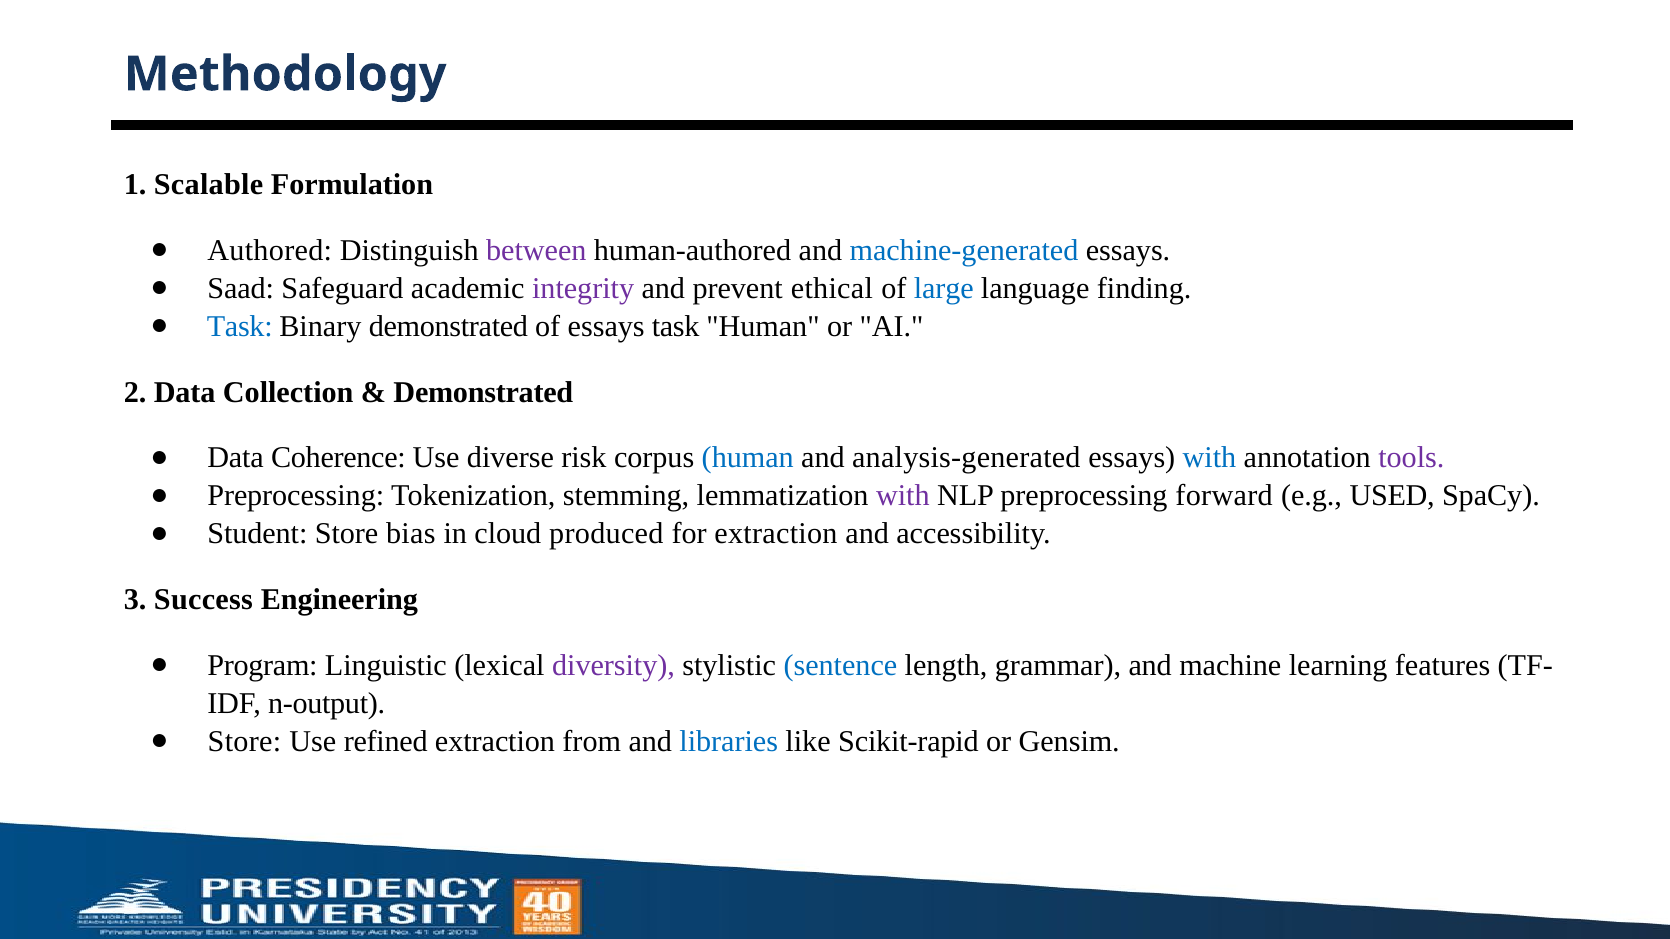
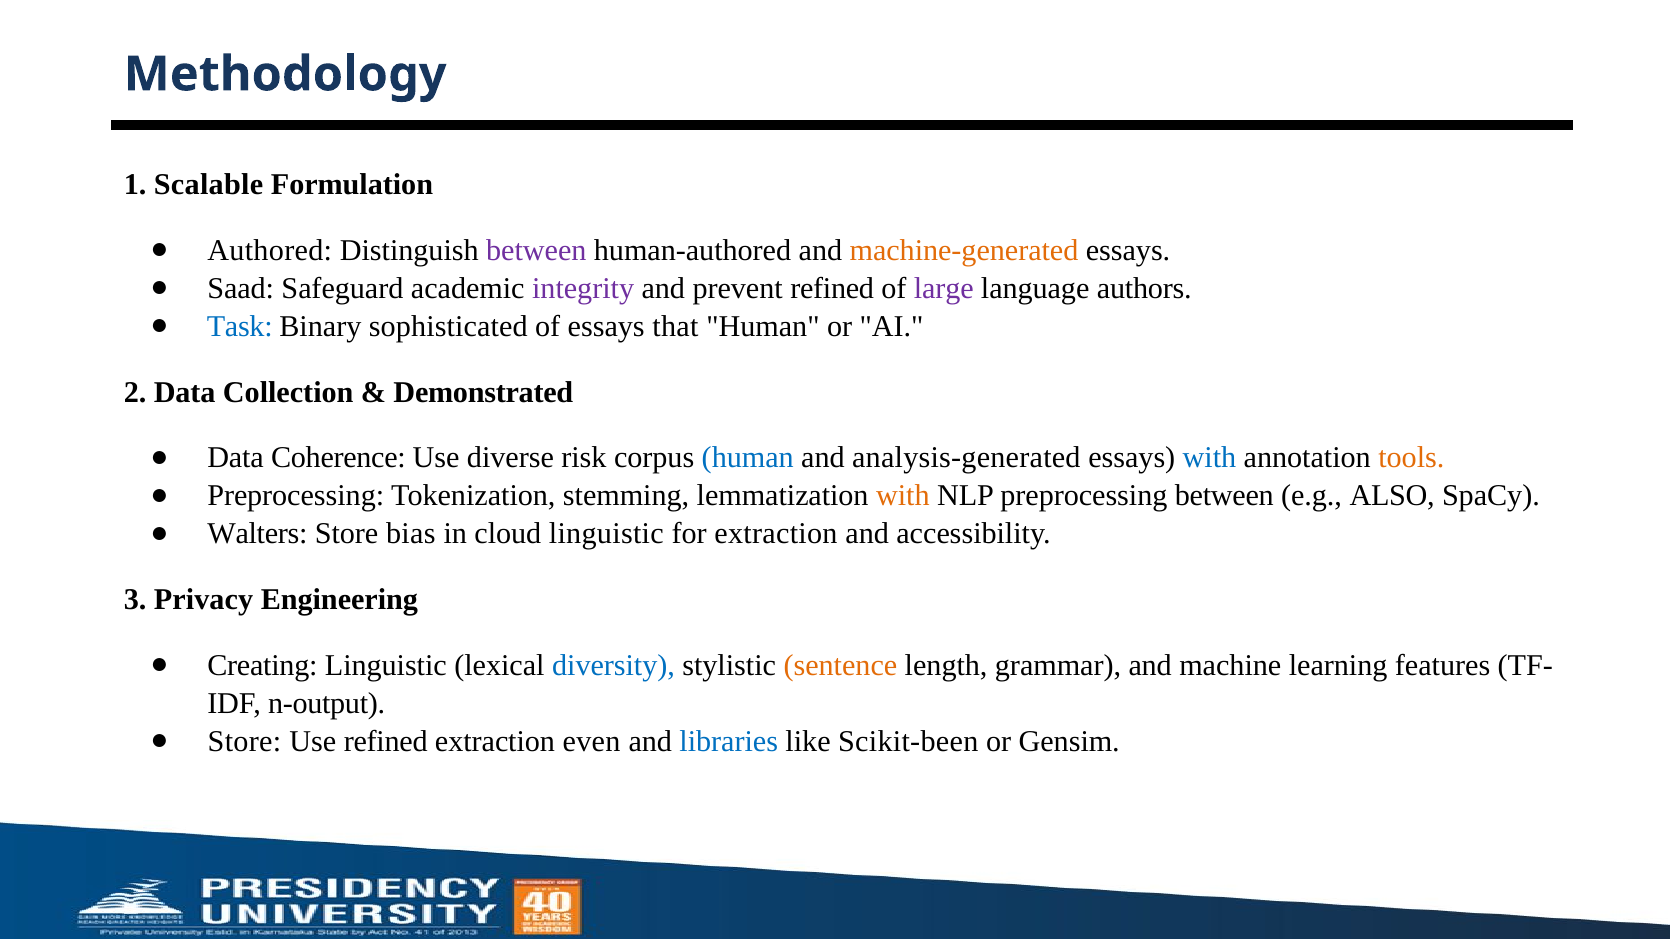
machine-generated colour: blue -> orange (964, 251)
prevent ethical: ethical -> refined (832, 289)
large colour: blue -> purple (944, 289)
finding: finding -> authors (1144, 289)
Binary demonstrated: demonstrated -> sophisticated (448, 327)
essays task: task -> that (675, 327)
tools colour: purple -> orange (1411, 458)
with colour: purple -> orange (903, 496)
preprocessing forward: forward -> between (1224, 496)
USED: USED -> ALSO (1392, 496)
Student: Student -> Walters (257, 534)
cloud produced: produced -> linguistic (606, 534)
Success: Success -> Privacy (204, 600)
Program: Program -> Creating (262, 666)
diversity colour: purple -> blue (614, 666)
sentence colour: blue -> orange (840, 666)
from: from -> even (592, 742)
Scikit-rapid: Scikit-rapid -> Scikit-been (908, 742)
